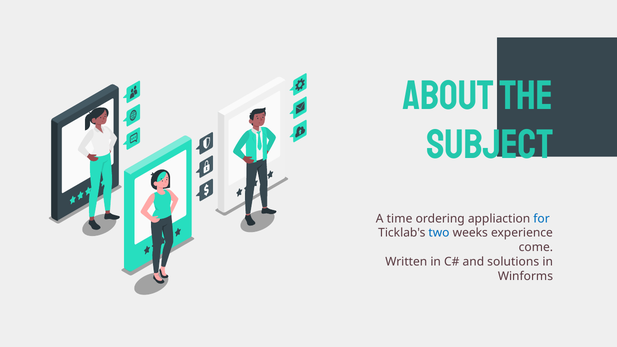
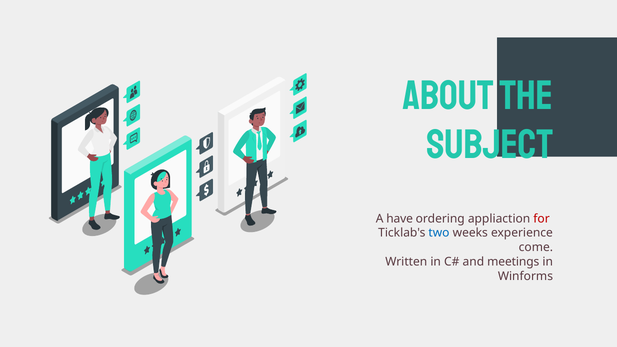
time: time -> have (400, 219)
for colour: blue -> red (542, 219)
solutions: solutions -> meetings (513, 262)
